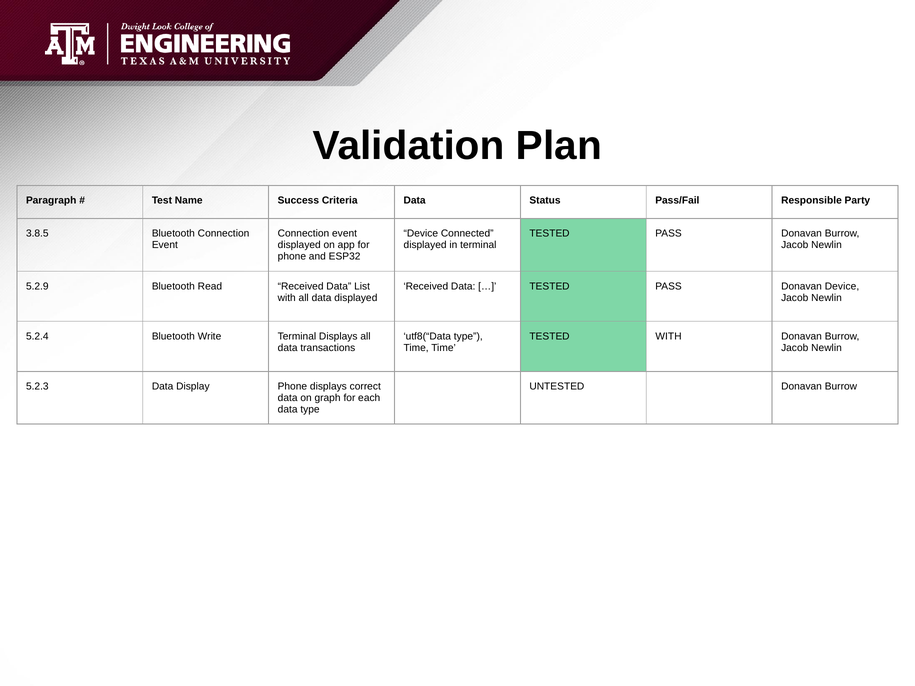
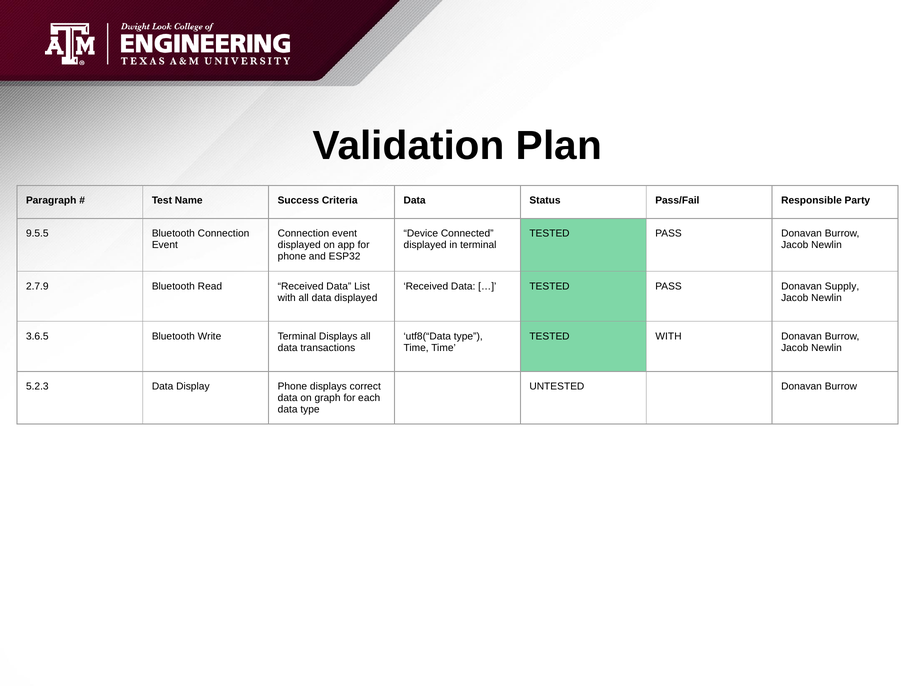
3.8.5: 3.8.5 -> 9.5.5 (37, 234)
5.2.9: 5.2.9 -> 2.7.9 (37, 286)
Donavan Device: Device -> Supply (842, 286)
5.2.4: 5.2.4 -> 3.6.5 (37, 336)
